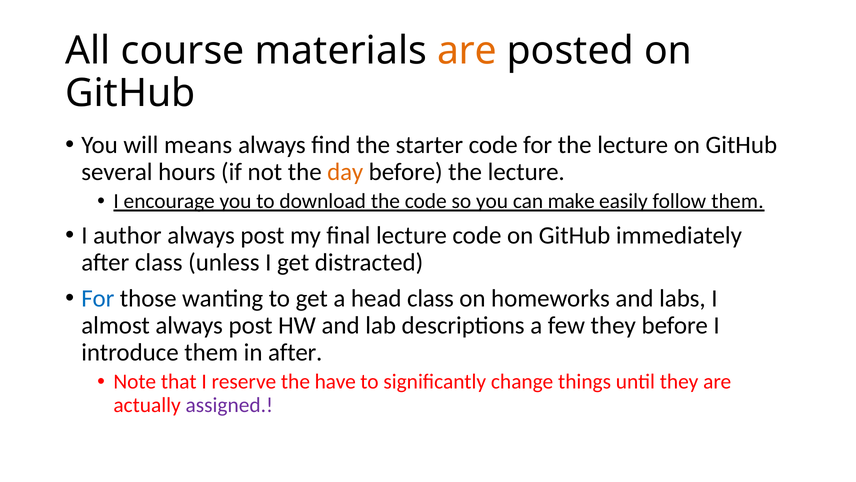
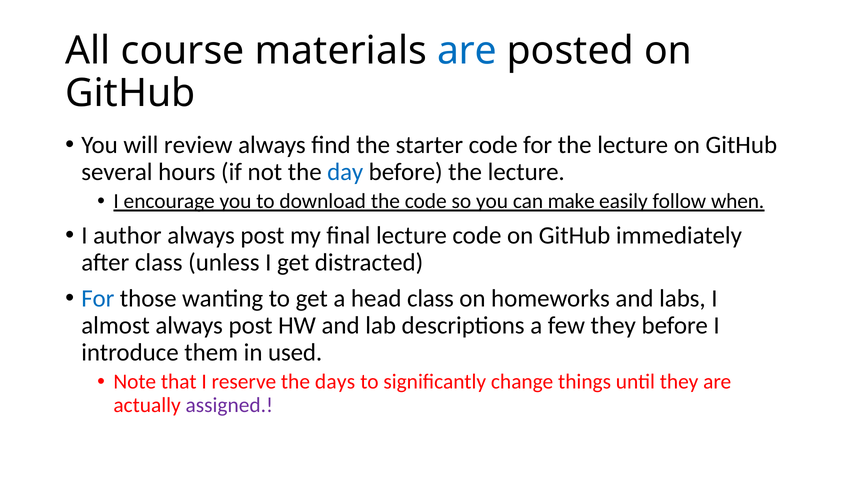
are colour: orange -> blue (467, 51)
means: means -> review (198, 145)
day colour: orange -> blue (345, 172)
follow them: them -> when (738, 201)
in after: after -> used (295, 352)
have: have -> days (335, 381)
